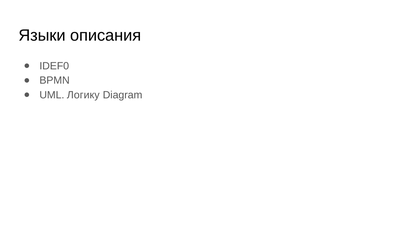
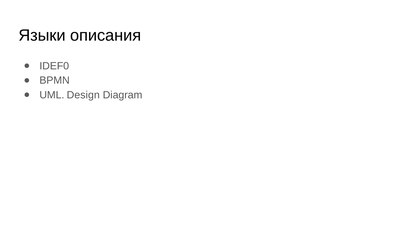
Логику: Логику -> Design (83, 95)
